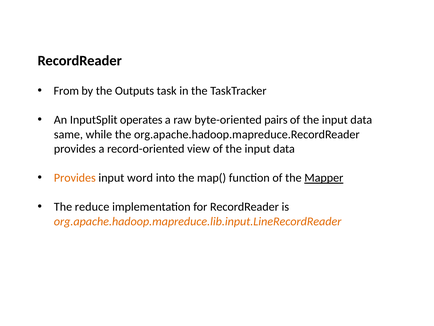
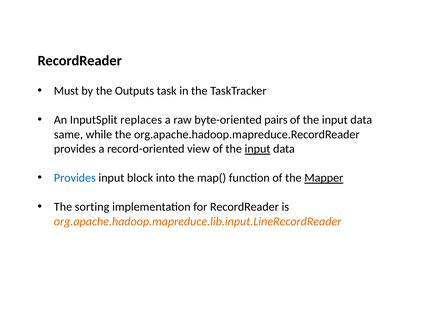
From: From -> Must (66, 91)
operates: operates -> replaces (141, 120)
input underline: none -> present (258, 149)
Provides colour: orange -> blue (75, 178)
word: word -> block (140, 178)
reduce: reduce -> sorting (92, 207)
